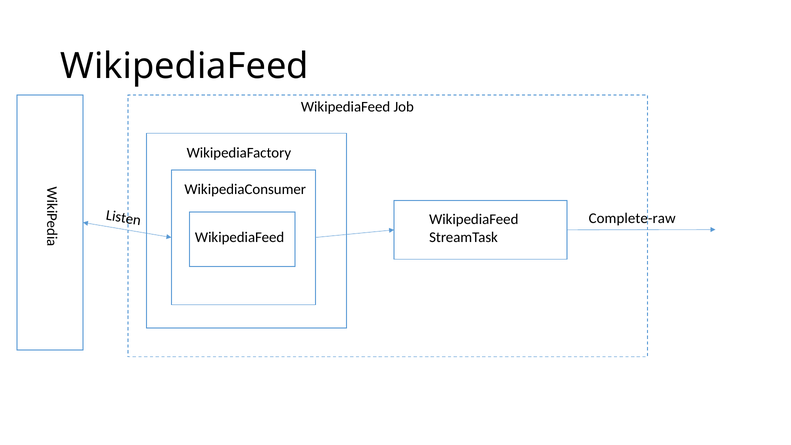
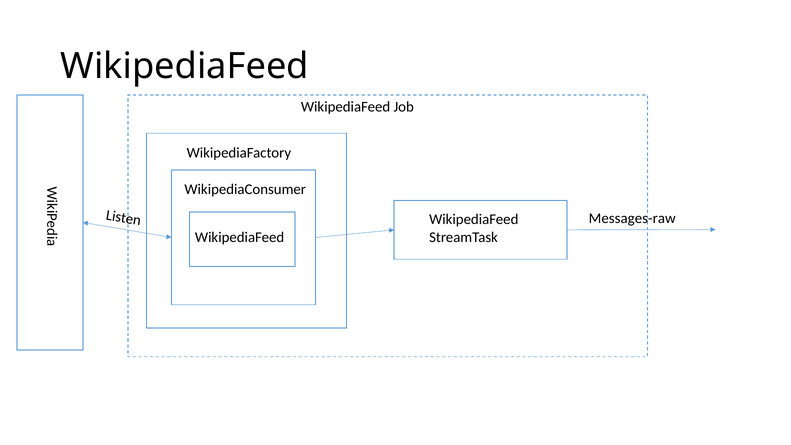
Complete-raw: Complete-raw -> Messages-raw (632, 218)
